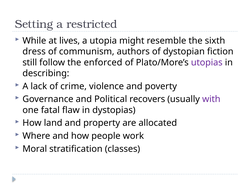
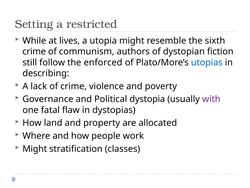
dress: dress -> crime (34, 51)
utopias colour: purple -> blue (207, 62)
recovers: recovers -> dystopia (147, 99)
Moral: Moral -> Might (35, 148)
